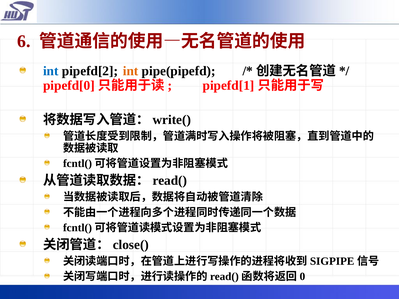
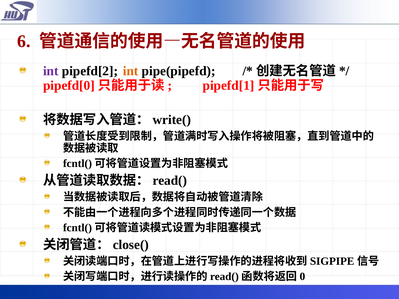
int colour: blue -> purple (51, 71)
